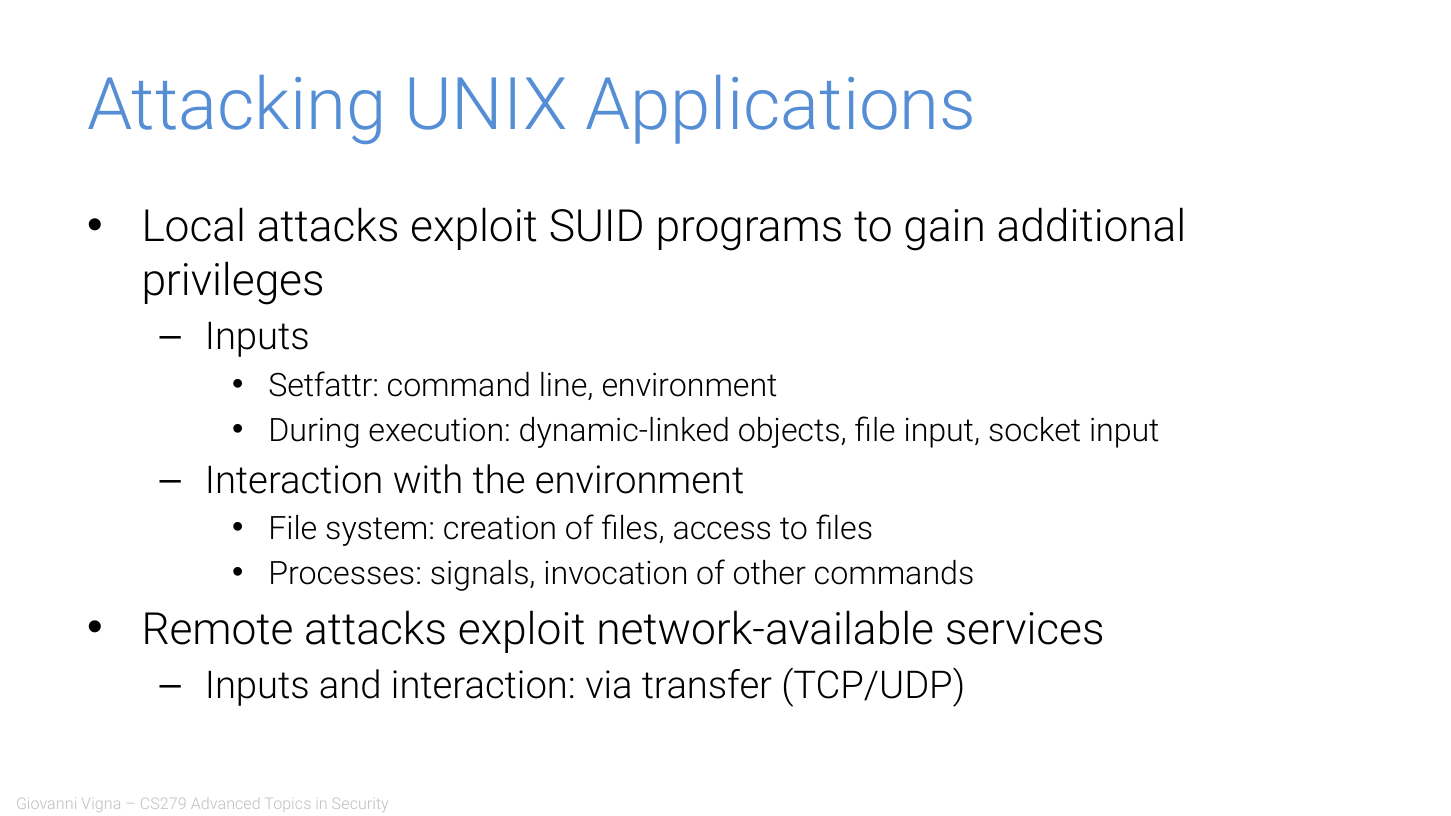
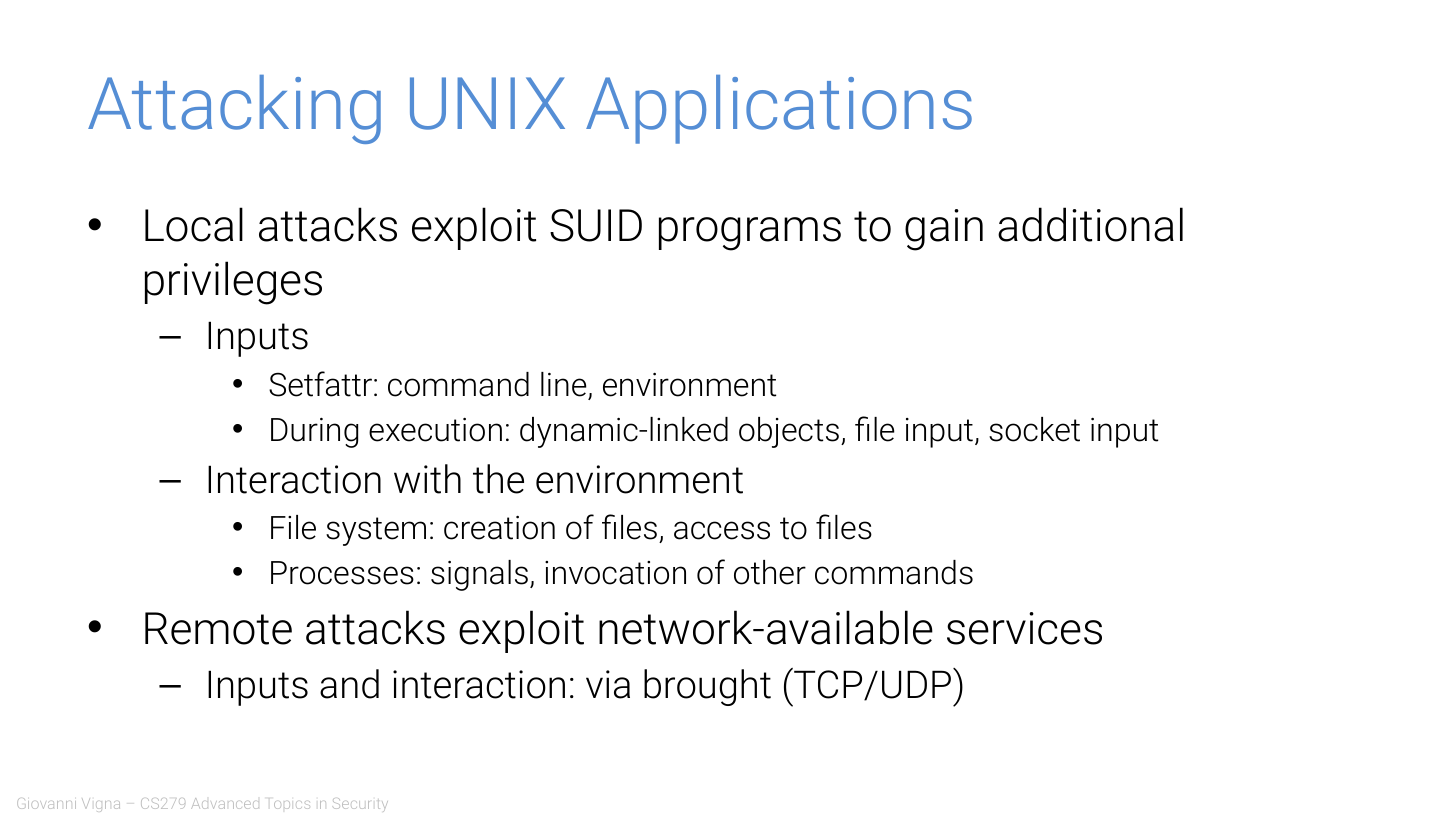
transfer: transfer -> brought (707, 687)
